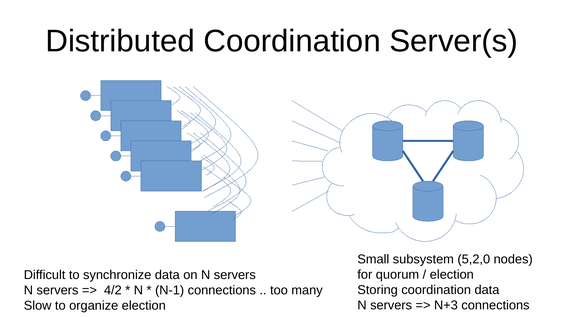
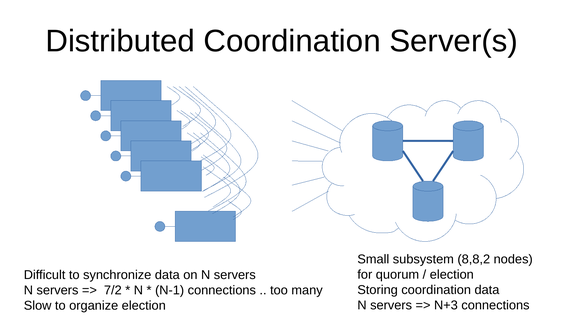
5,2,0: 5,2,0 -> 8,8,2 (474, 259)
4/2: 4/2 -> 7/2 (113, 291)
